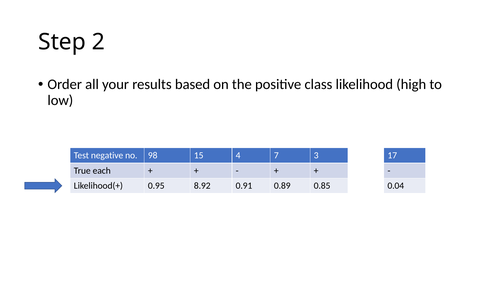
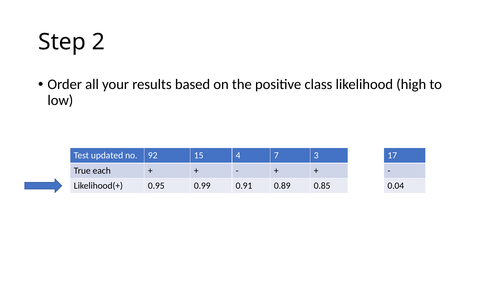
negative: negative -> updated (107, 156)
98: 98 -> 92 (153, 156)
8.92: 8.92 -> 0.99 (202, 186)
